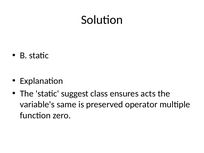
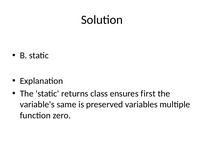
suggest: suggest -> returns (75, 94)
acts: acts -> first (148, 94)
operator: operator -> variables (141, 104)
